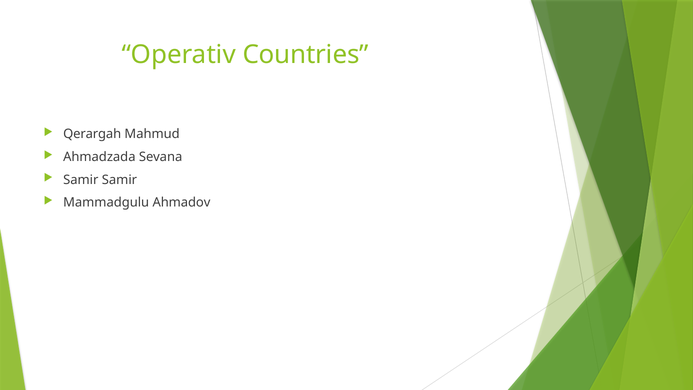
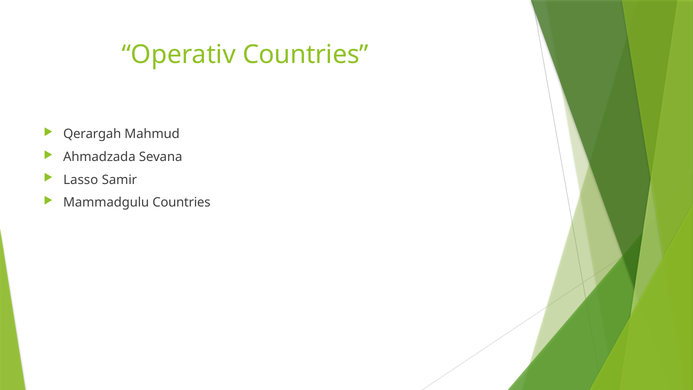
Samir: Samir -> Lasso (81, 180)
Mammadgulu Ahmadov: Ahmadov -> Countries (181, 203)
